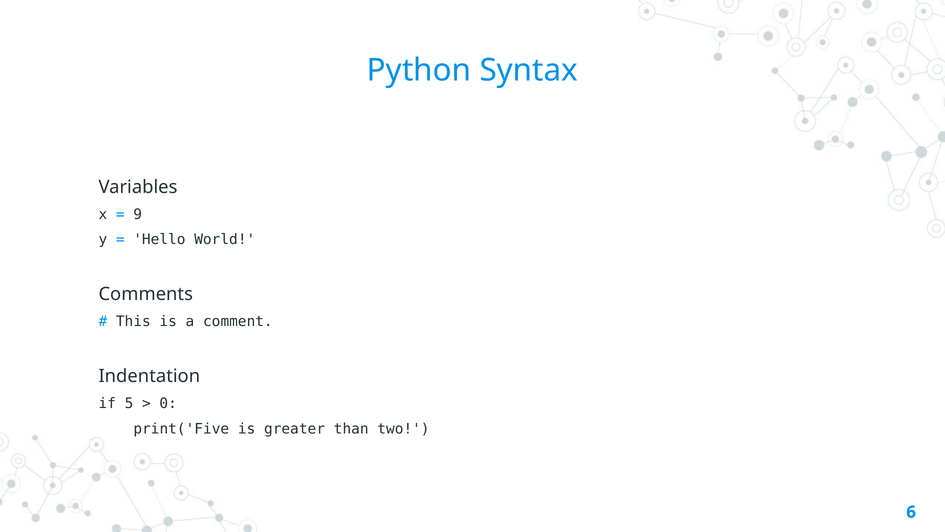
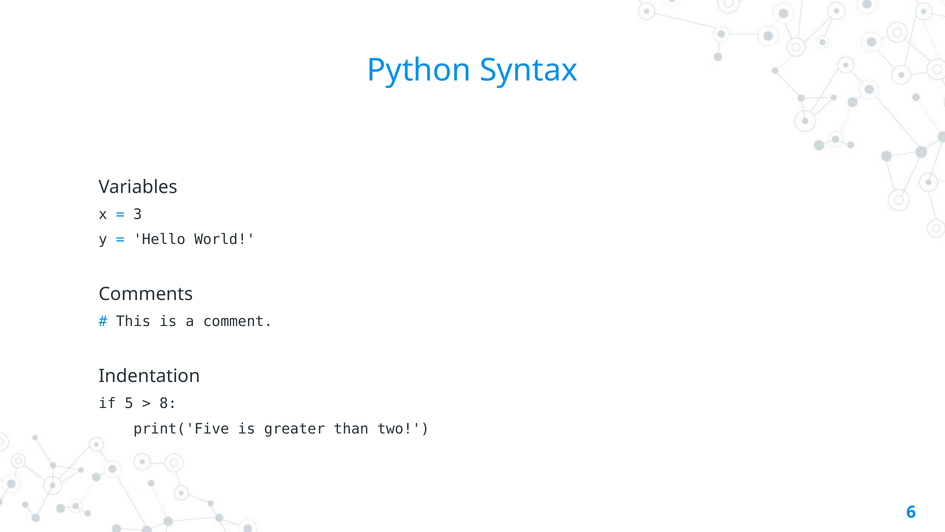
9: 9 -> 3 (138, 214)
0: 0 -> 8 (168, 403)
